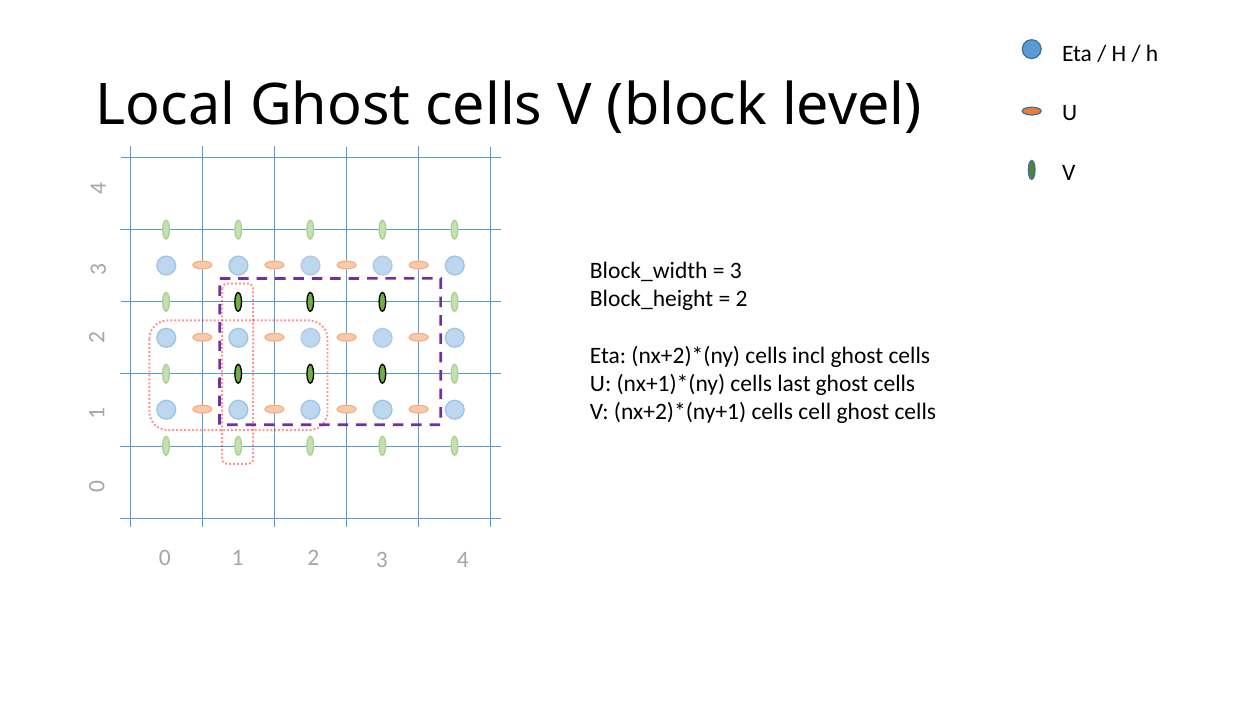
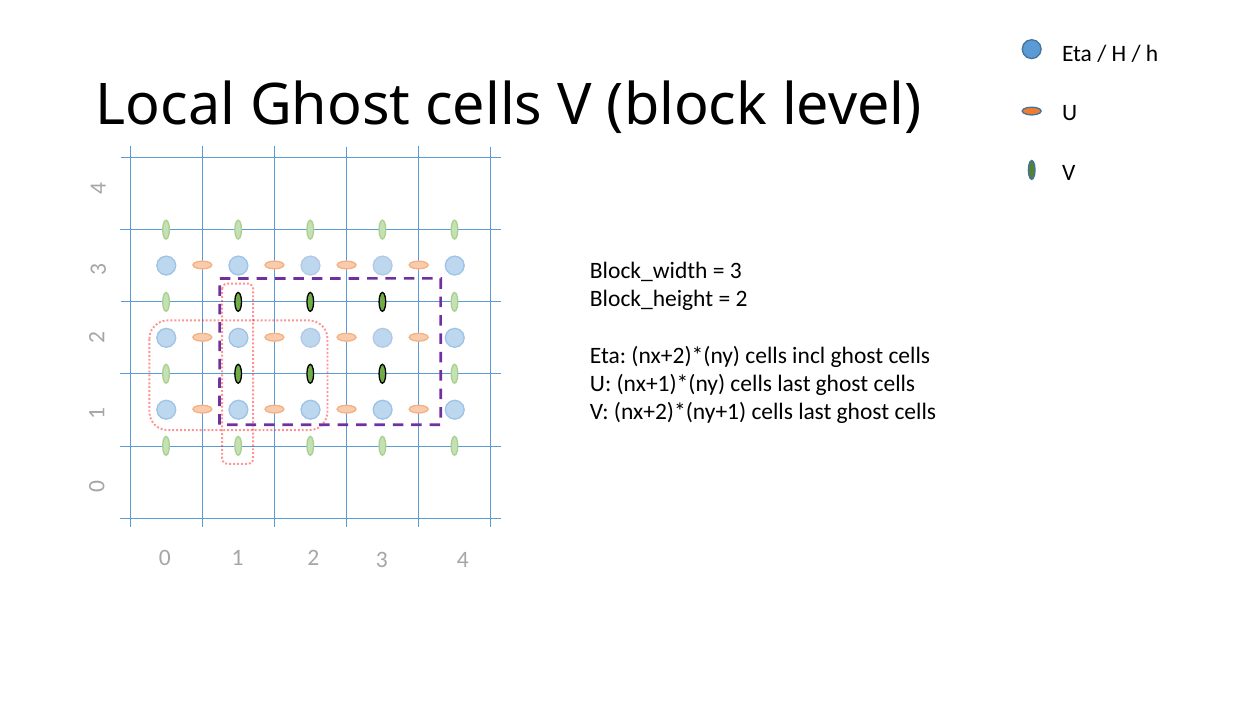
cell: cell -> last (815, 412)
